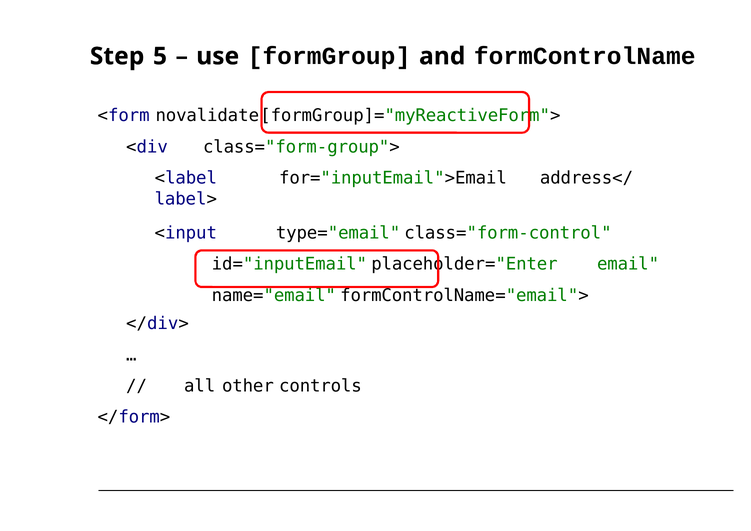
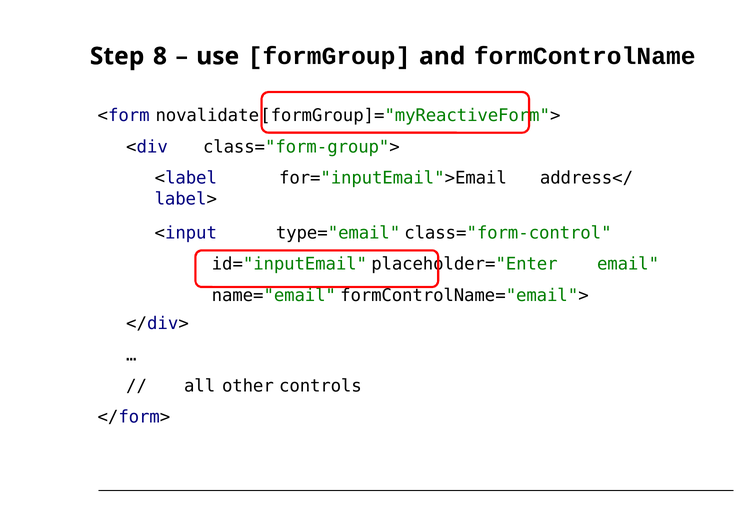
5: 5 -> 8 (160, 56)
